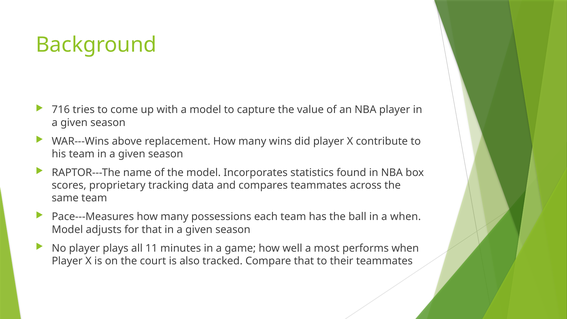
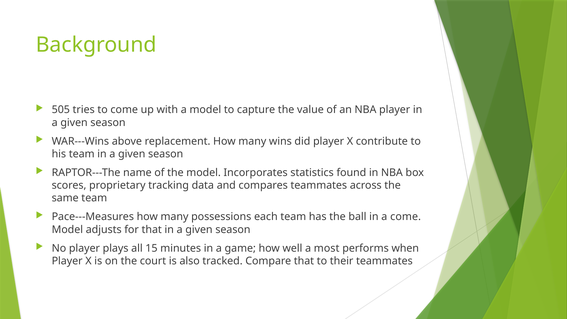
716: 716 -> 505 (61, 110)
a when: when -> come (406, 217)
11: 11 -> 15 (151, 248)
